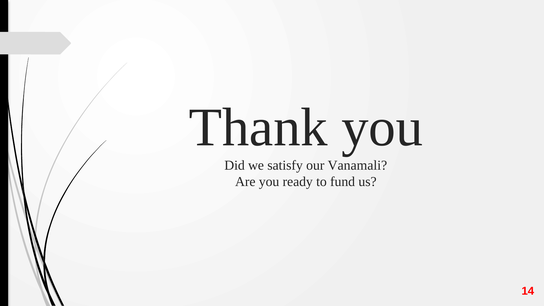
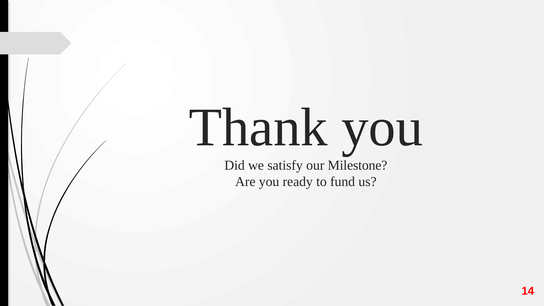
Vanamali: Vanamali -> Milestone (358, 165)
